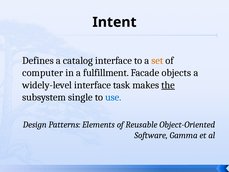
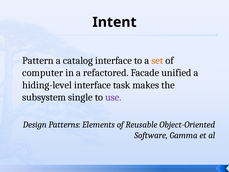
Defines: Defines -> Pattern (38, 60)
fulfillment: fulfillment -> refactored (106, 73)
objects: objects -> unified (176, 73)
widely-level: widely-level -> hiding-level (47, 85)
the underline: present -> none (168, 85)
use colour: blue -> purple (113, 97)
